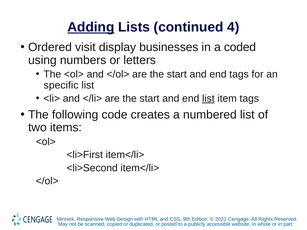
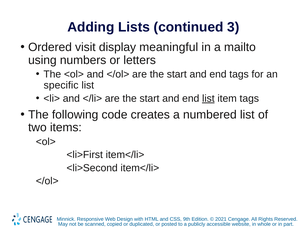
Adding underline: present -> none (91, 27)
4: 4 -> 3 (233, 27)
businesses: businesses -> meaningful (169, 47)
coded: coded -> mailto (240, 47)
